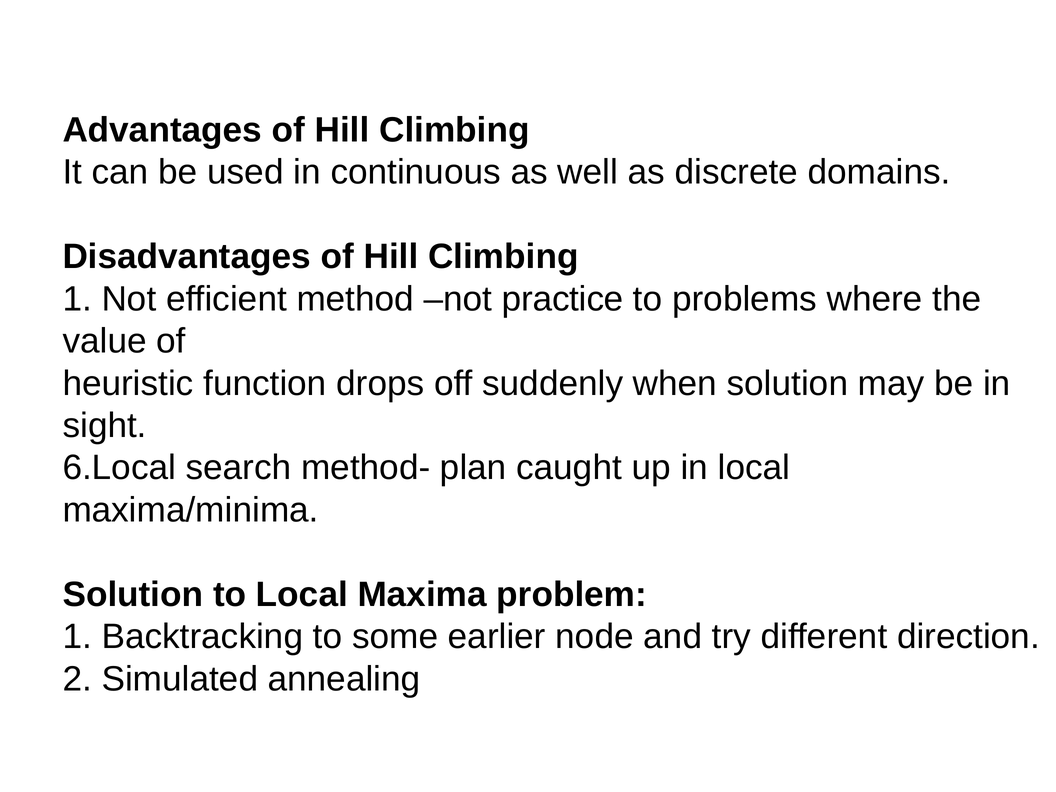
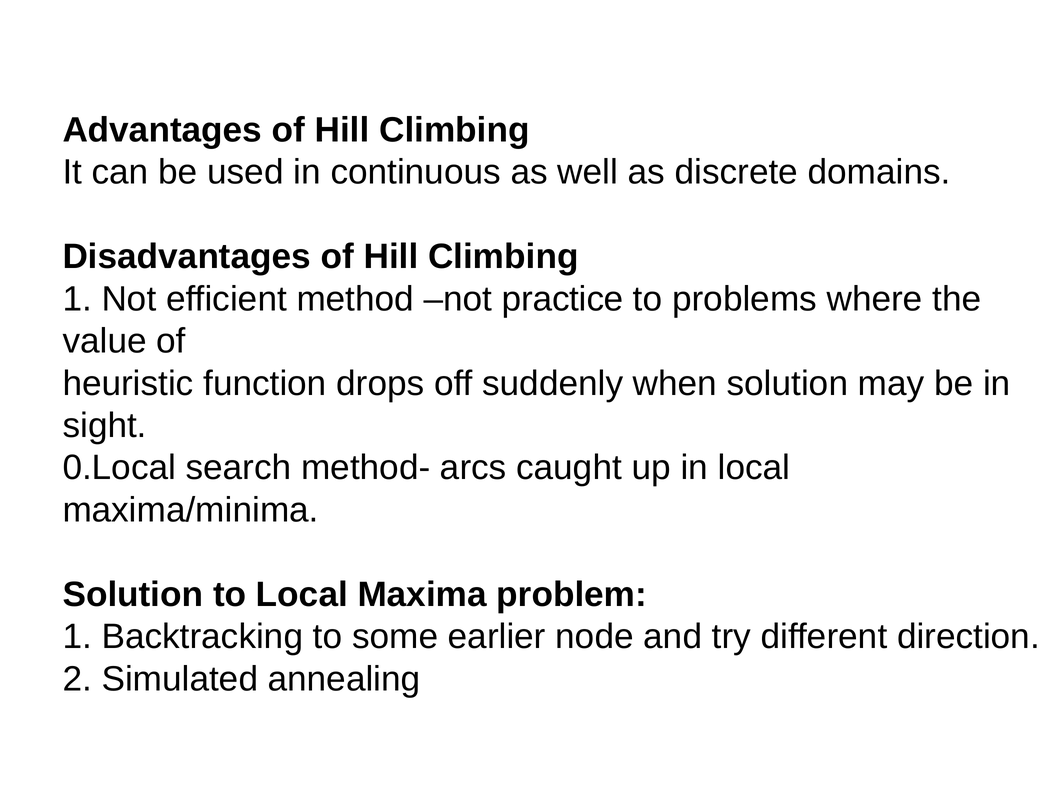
6.Local: 6.Local -> 0.Local (119, 468)
plan: plan -> arcs (473, 468)
